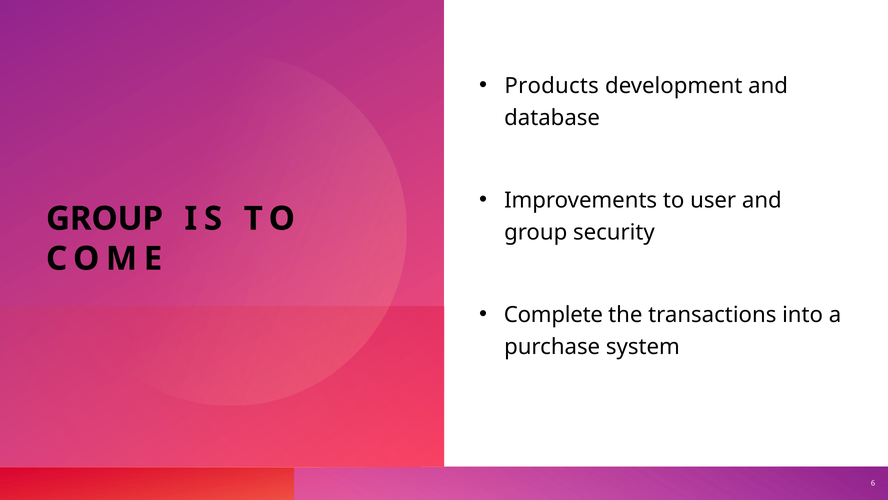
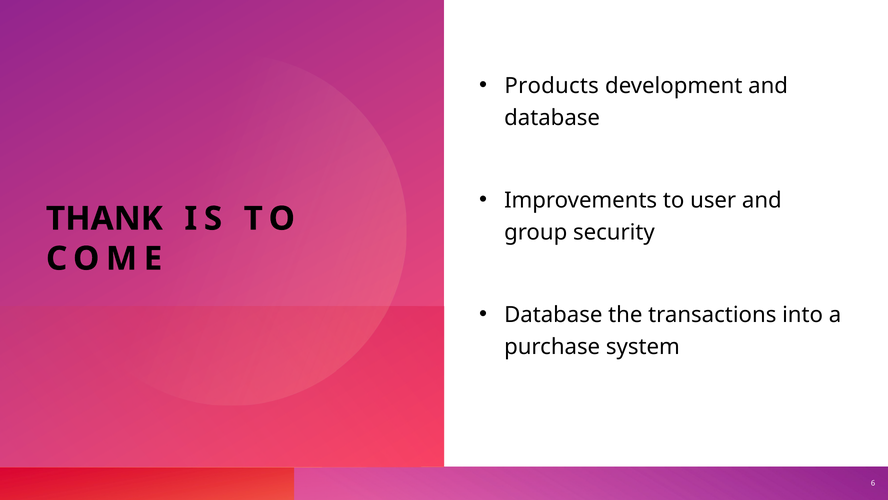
GROUP: GROUP -> THANK (104, 218)
Complete: Complete -> Database (553, 314)
